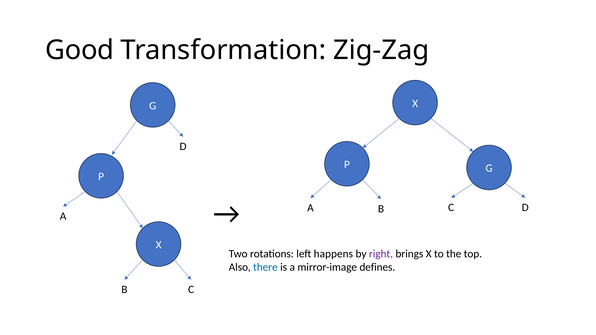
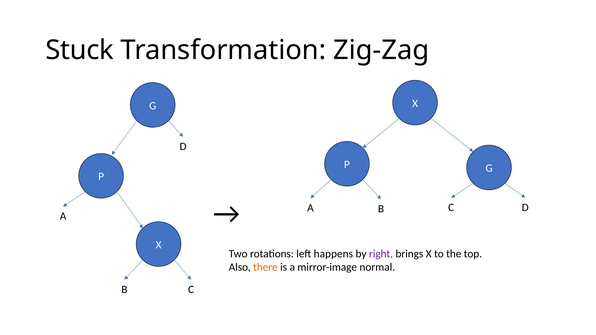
Good: Good -> Stuck (80, 50)
there colour: blue -> orange (265, 267)
defines: defines -> normal (377, 267)
